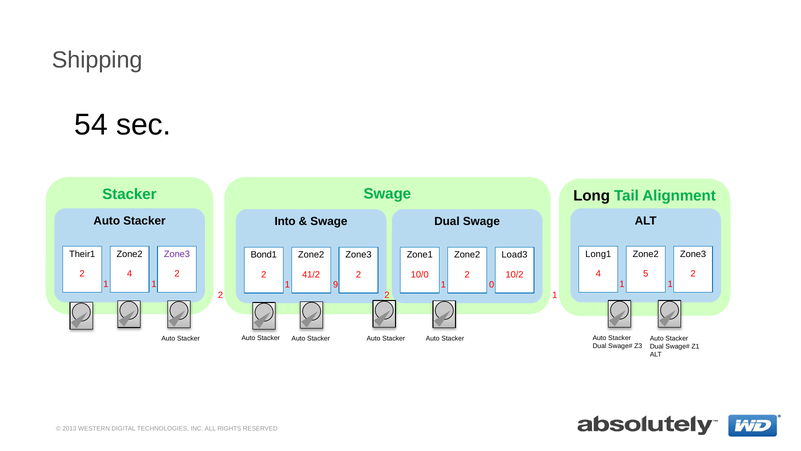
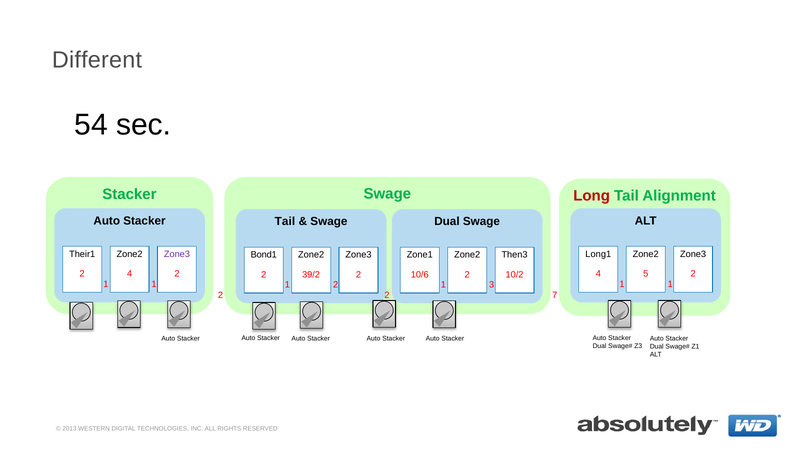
Shipping: Shipping -> Different (97, 60)
Long colour: black -> red (592, 195)
Into: Into -> Tail (285, 221)
Load3: Load3 -> Then3 (515, 255)
41/2: 41/2 -> 39/2 (311, 274)
10/0: 10/0 -> 10/6 (420, 274)
9: 9 -> 2 (336, 285)
0: 0 -> 3 (492, 285)
1: 1 -> 7 (555, 295)
